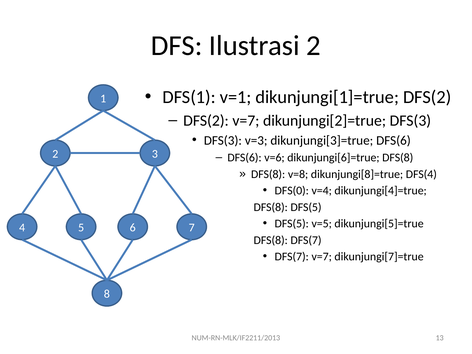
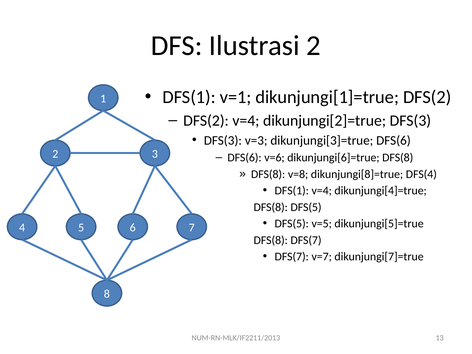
DFS(2 v=7: v=7 -> v=4 (246, 121)
DFS(0: DFS(0 -> DFS(1 (292, 191)
